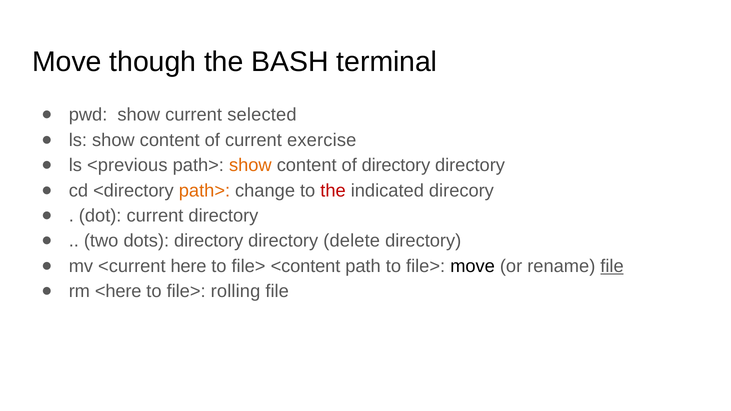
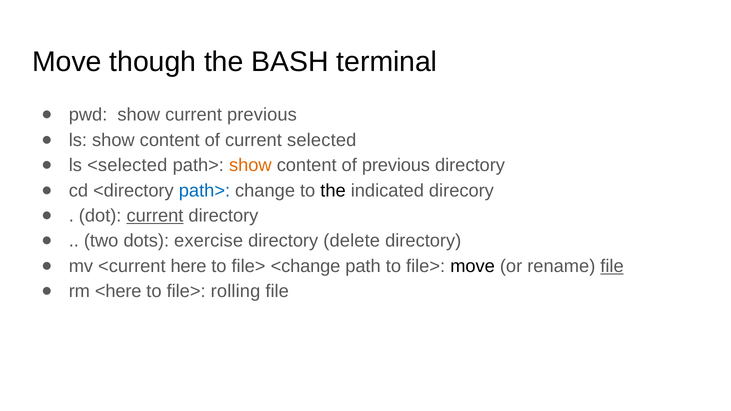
current selected: selected -> previous (262, 115)
exercise: exercise -> selected (322, 140)
<previous: <previous -> <selected (127, 165)
of directory: directory -> previous (396, 165)
path> colour: orange -> blue (204, 191)
the colour: red -> black (333, 191)
current underline: none -> present (155, 216)
dots directory: directory -> exercise (209, 241)
<content: <content -> <change (305, 266)
